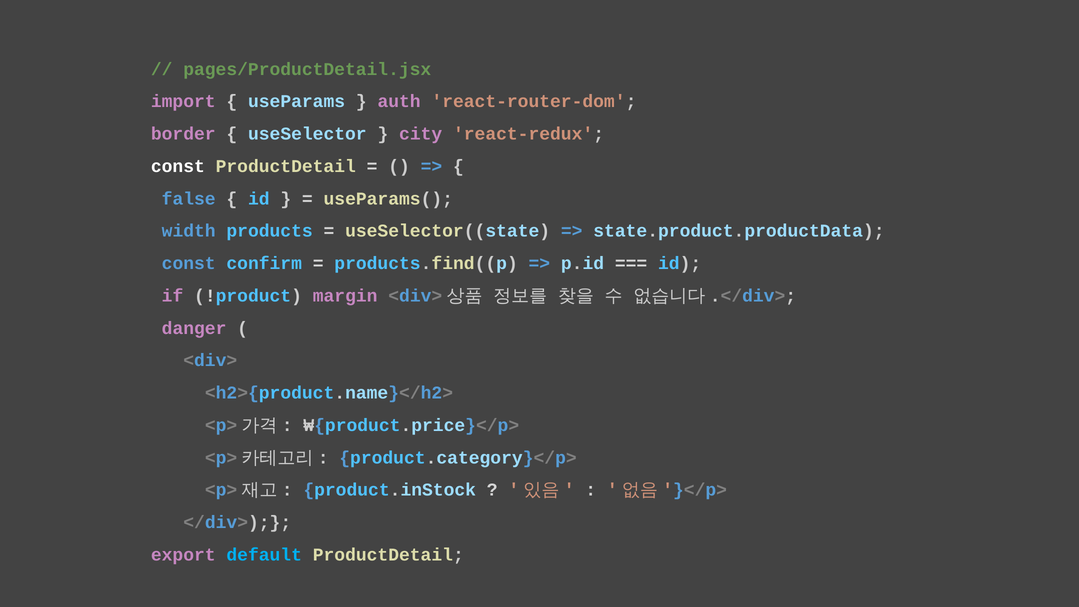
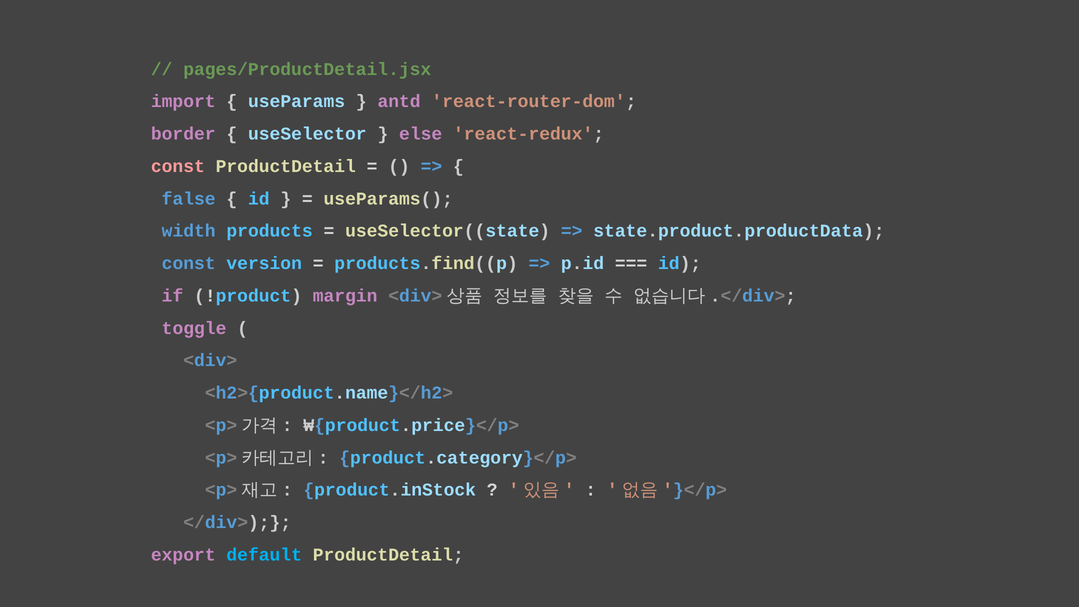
auth: auth -> antd (399, 102)
city: city -> else (421, 134)
const colour: white -> pink (178, 166)
confirm: confirm -> version (264, 263)
danger: danger -> toggle (194, 328)
